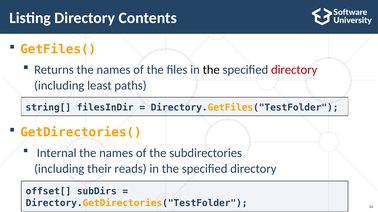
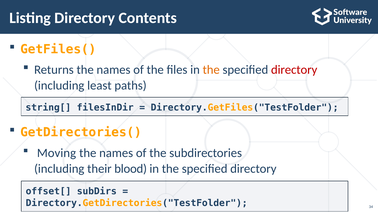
the colour: black -> orange (211, 70)
Internal: Internal -> Moving (57, 153)
reads: reads -> blood (131, 169)
